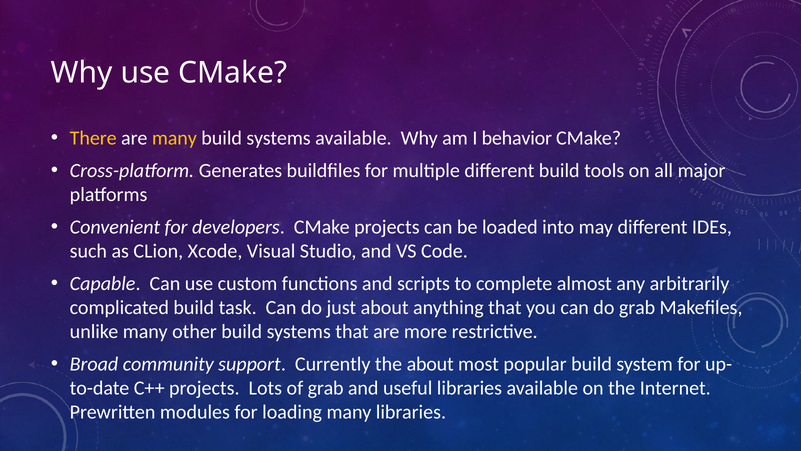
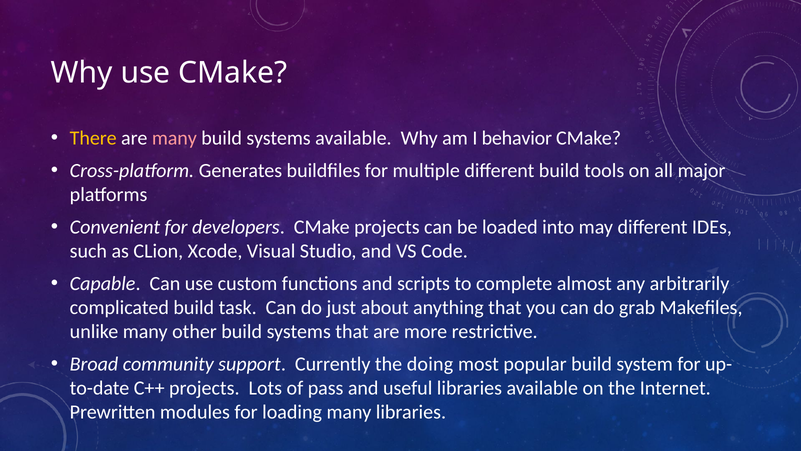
many colour: yellow -> pink (174, 138)
the about: about -> doing (430, 364)
of grab: grab -> pass (326, 388)
